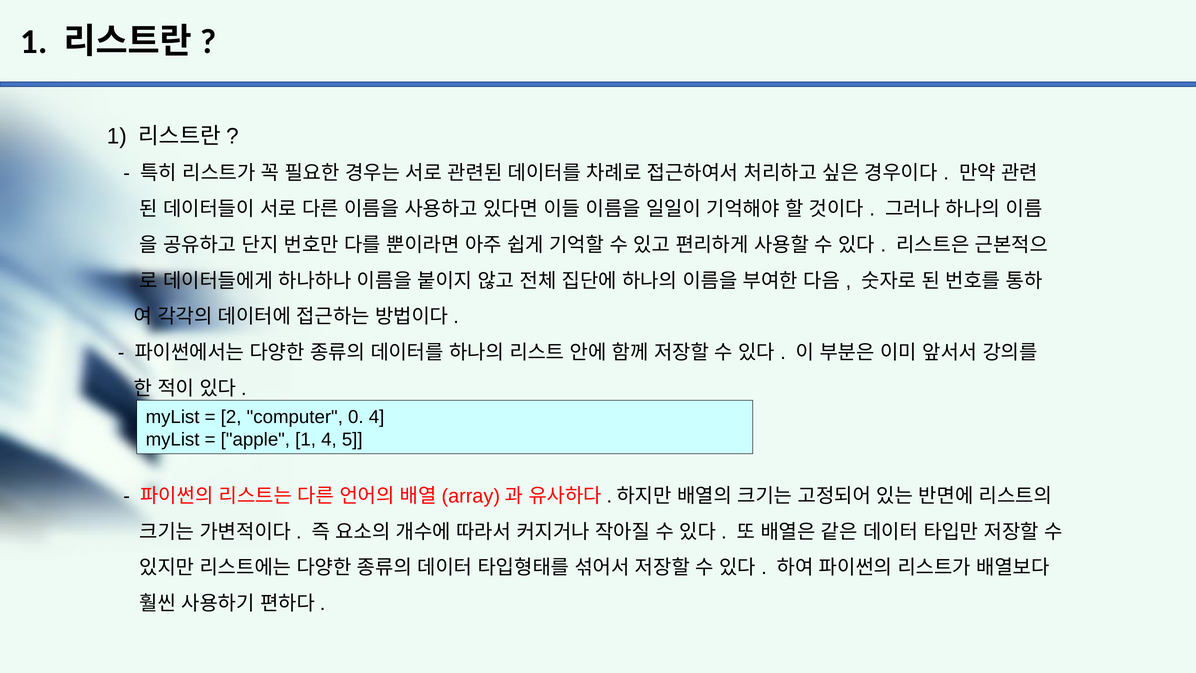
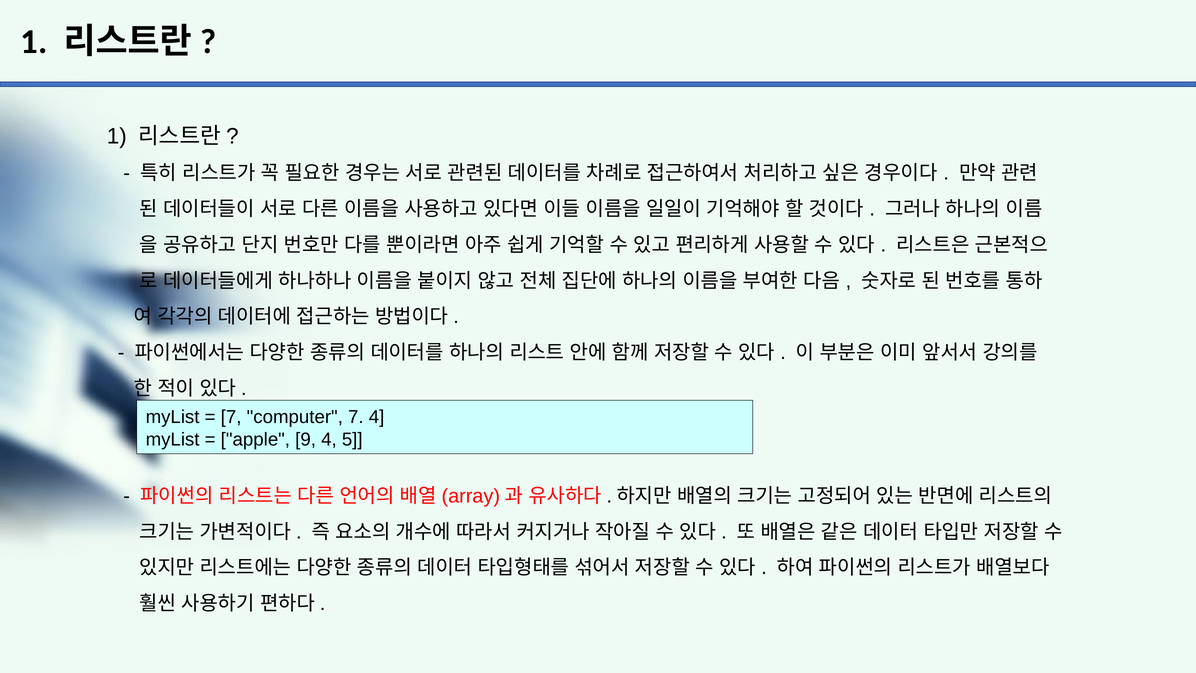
2: 2 -> 7 (231, 417)
computer 0: 0 -> 7 (356, 417)
apple 1: 1 -> 9 (306, 439)
